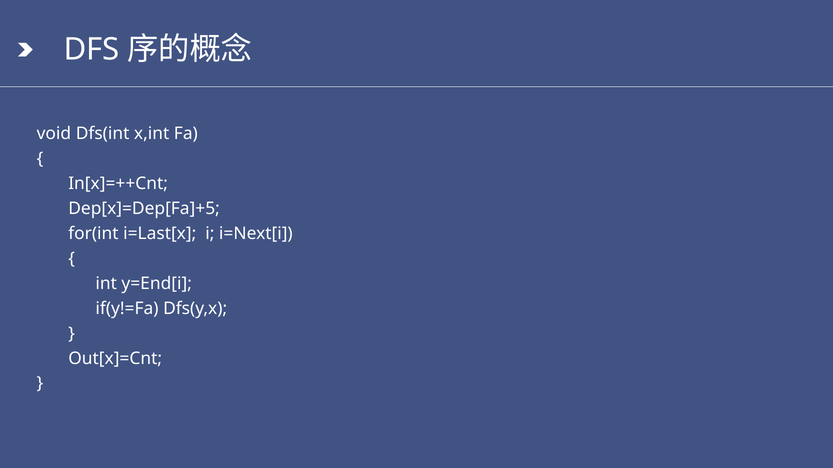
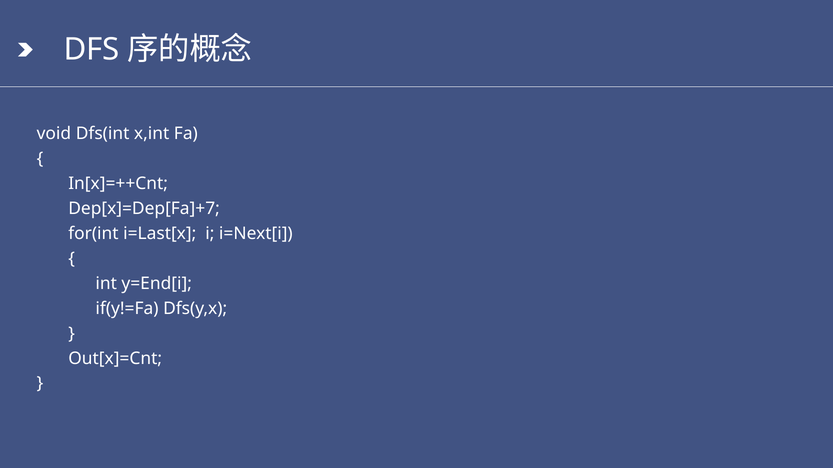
Dep[x]=Dep[Fa]+5: Dep[x]=Dep[Fa]+5 -> Dep[x]=Dep[Fa]+7 (144, 209)
